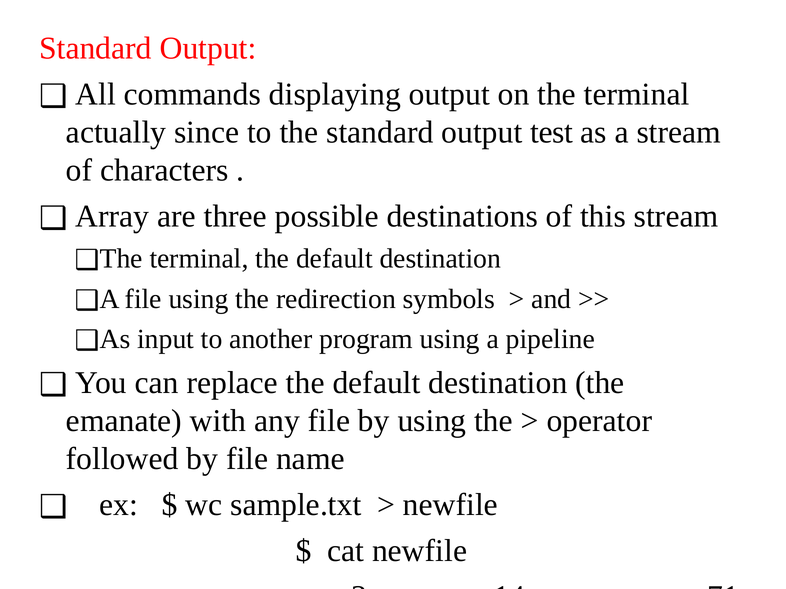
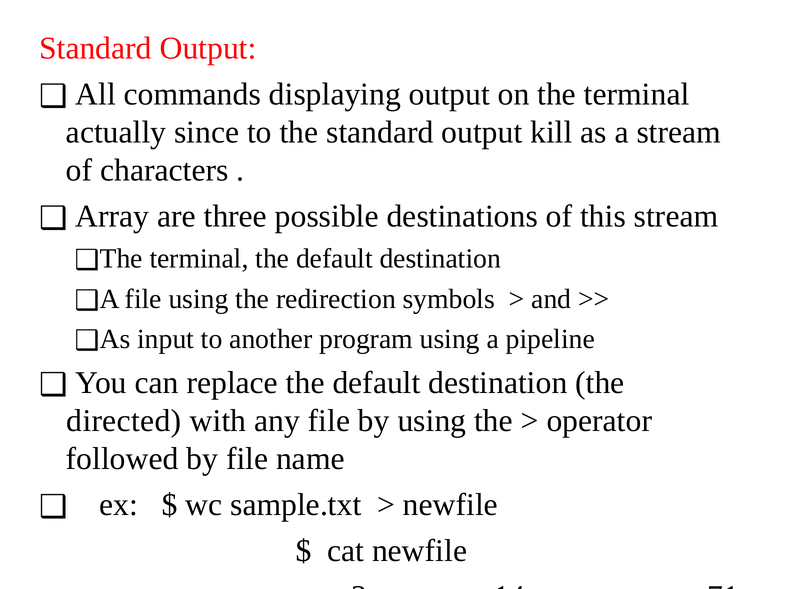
test: test -> kill (551, 132)
emanate: emanate -> directed (124, 421)
